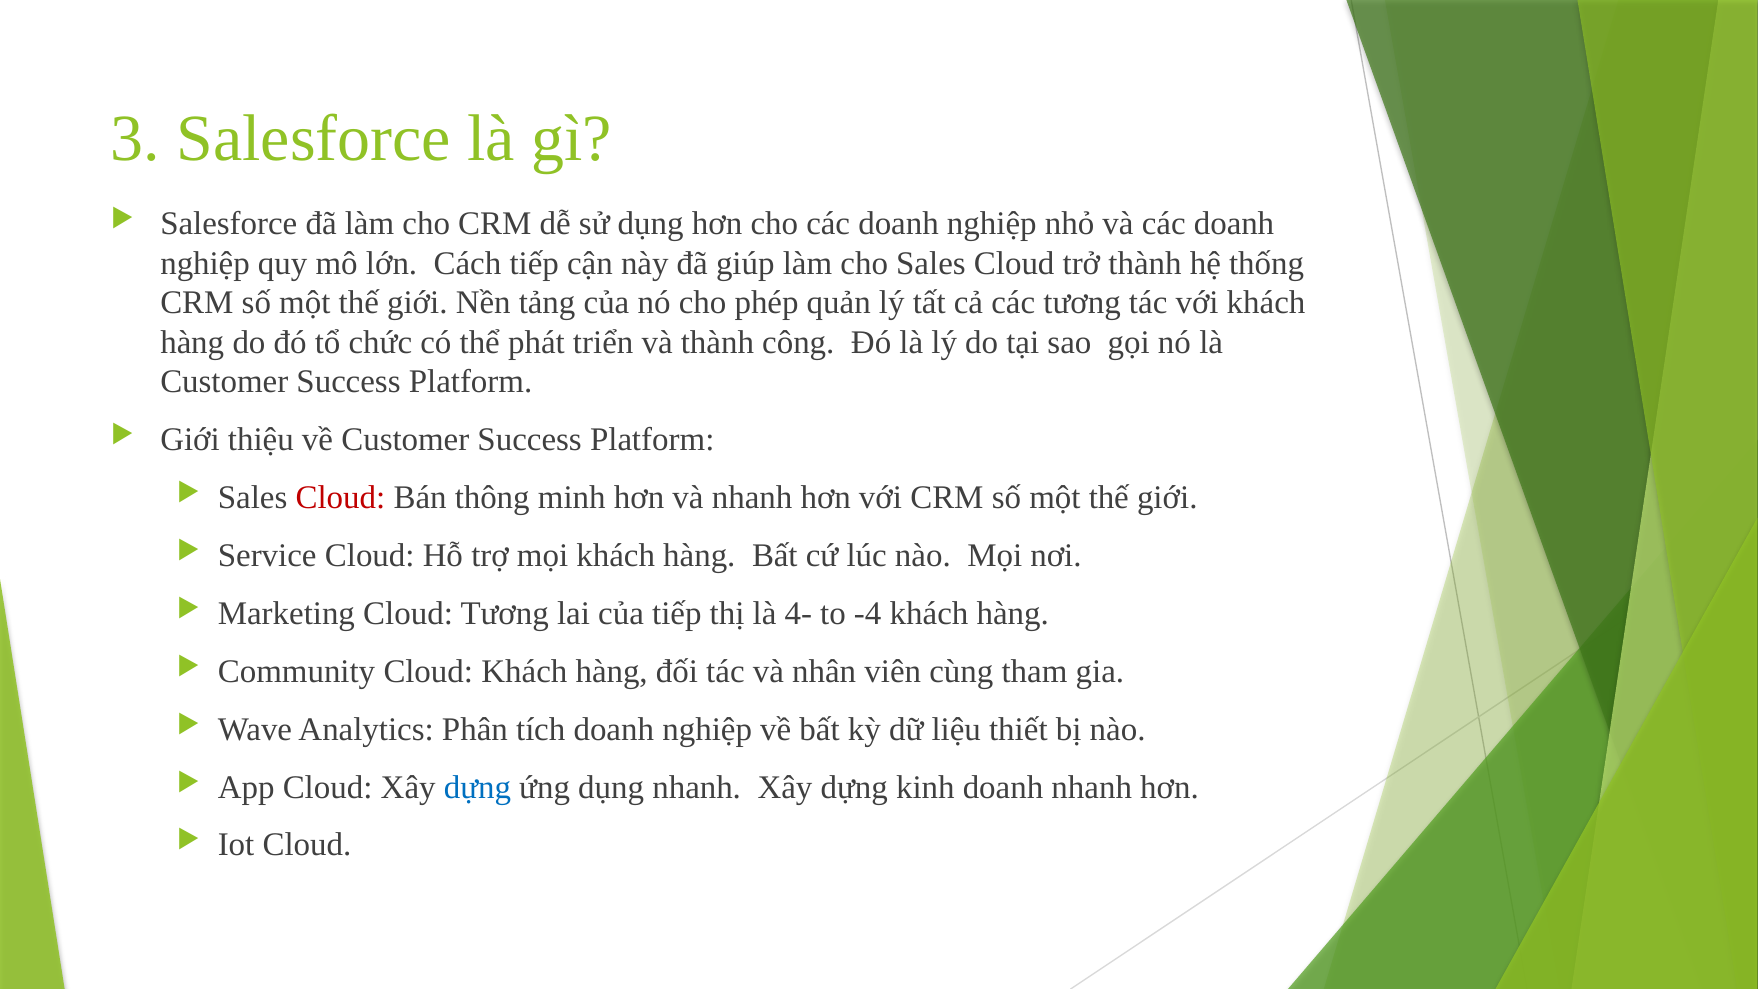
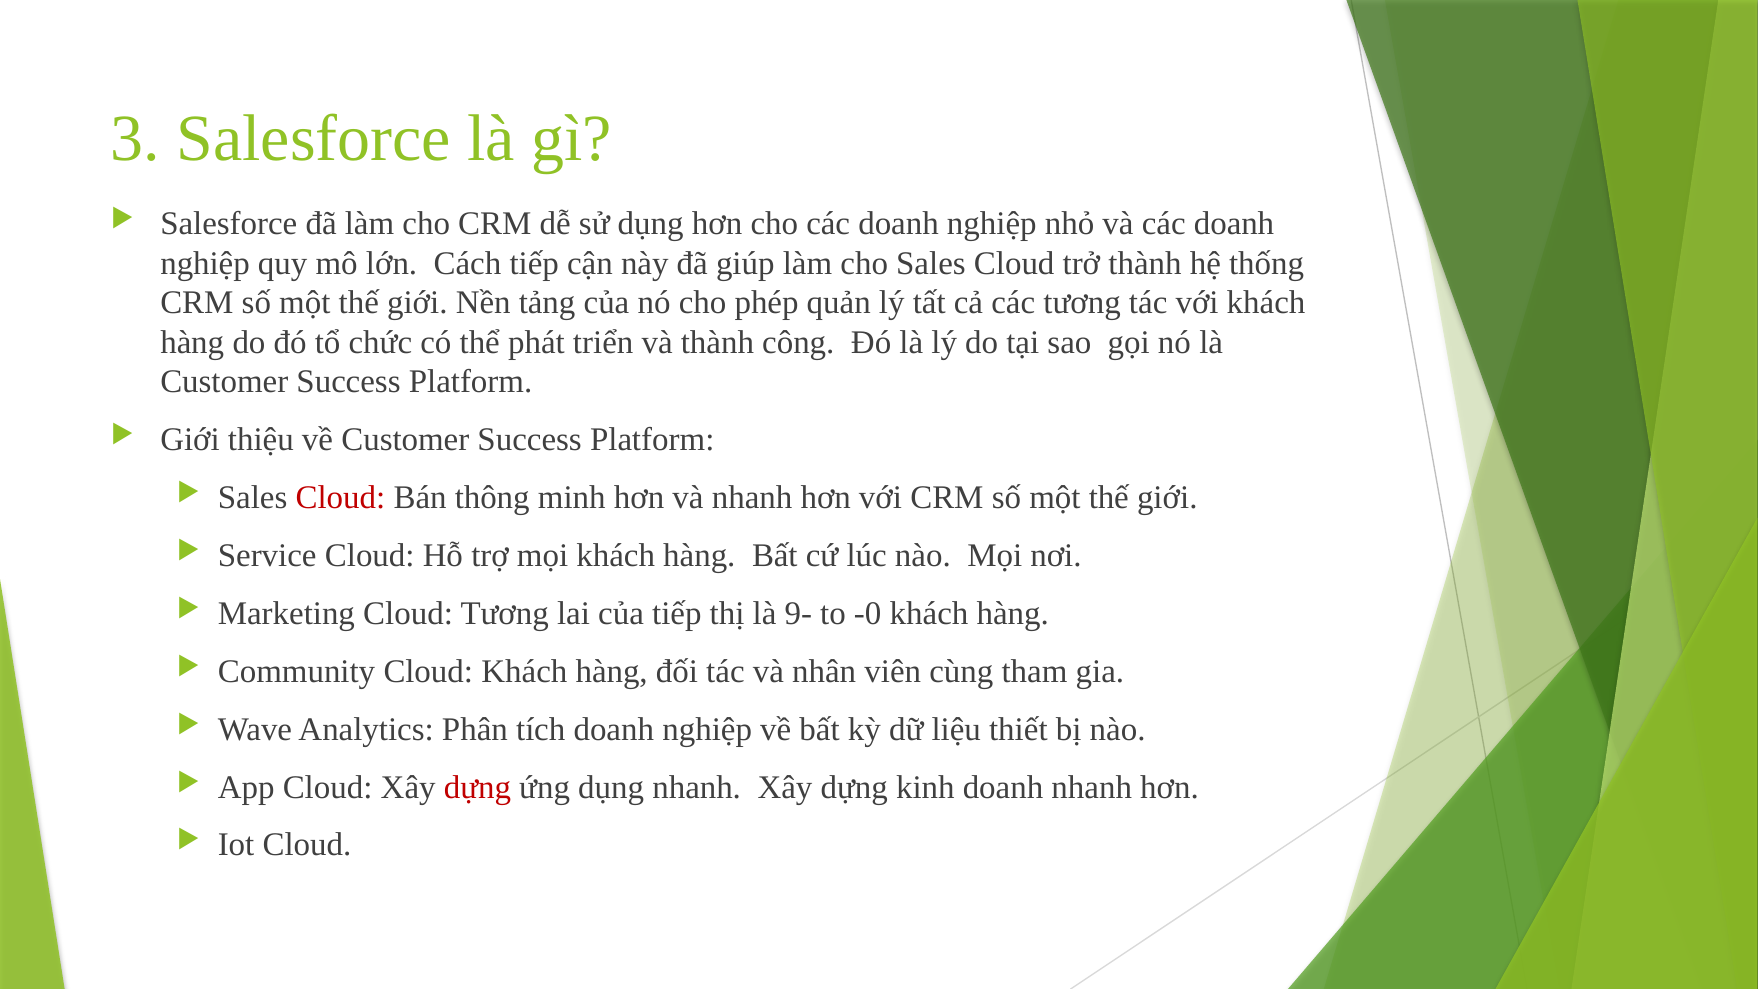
4-: 4- -> 9- (798, 613)
-4: -4 -> -0 (868, 613)
dựng colour: blue -> red (477, 787)
